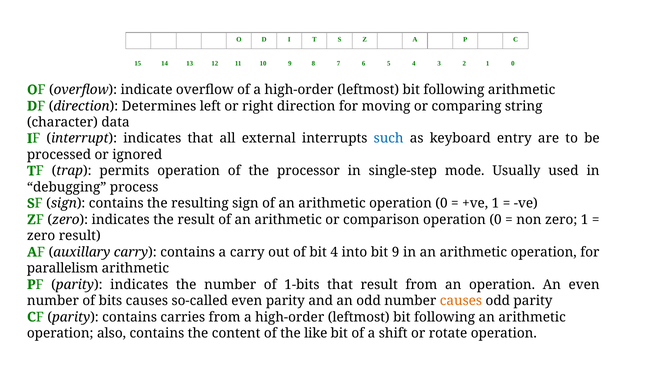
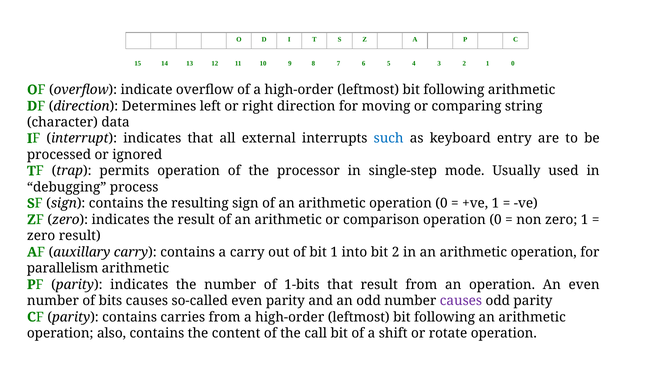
bit 4: 4 -> 1 (334, 252)
bit 9: 9 -> 2 (396, 252)
causes colour: orange -> purple (461, 300)
like: like -> call (316, 333)
